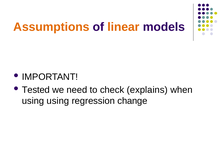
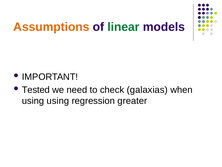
linear colour: orange -> green (123, 27)
explains: explains -> galaxias (147, 90)
change: change -> greater (132, 101)
